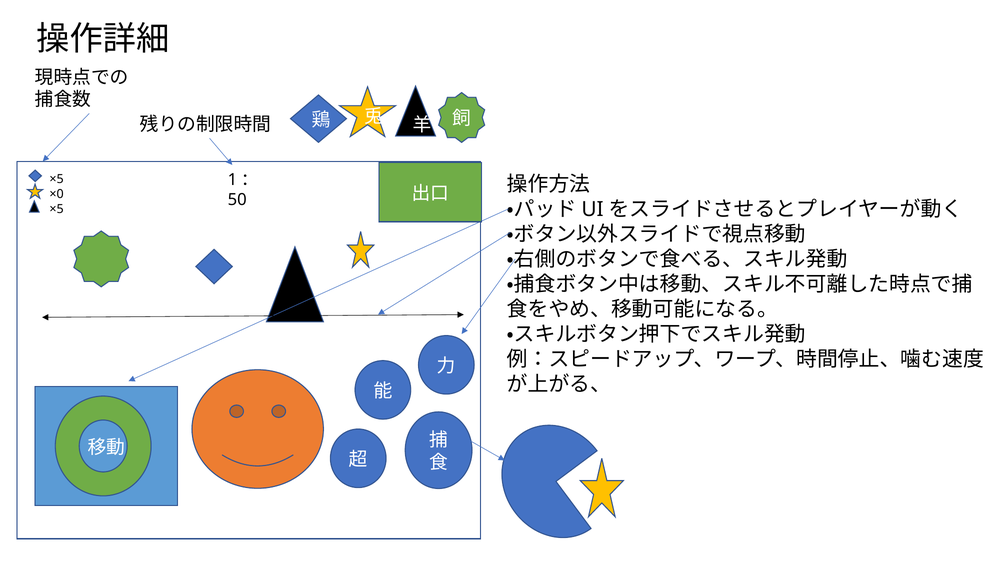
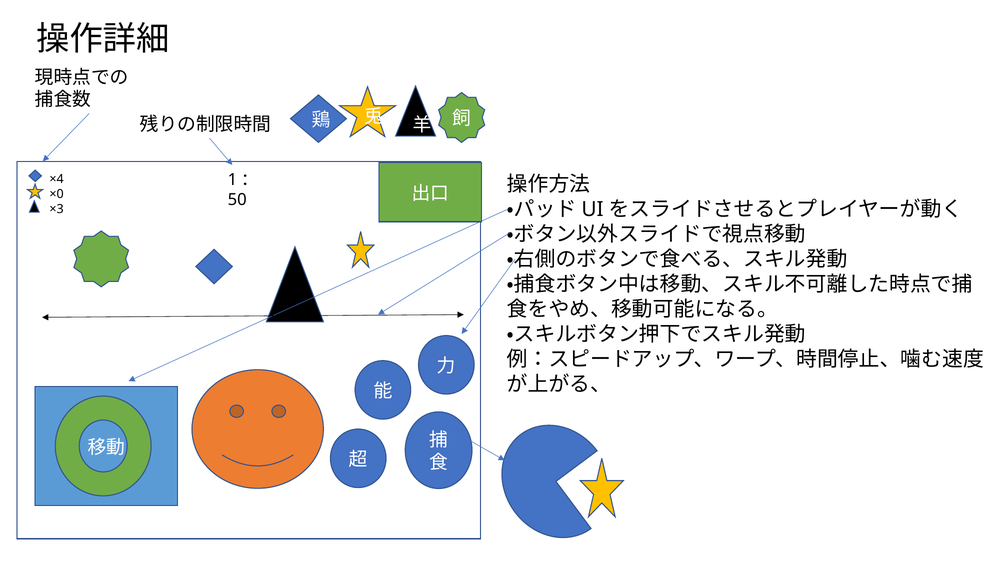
×5: ×5 -> ×4 (57, 179)
×5: ×5 -> ×3 (57, 209)
